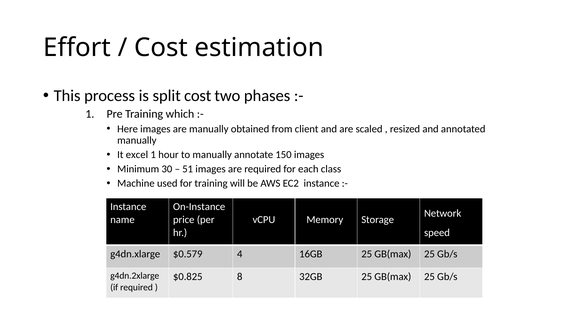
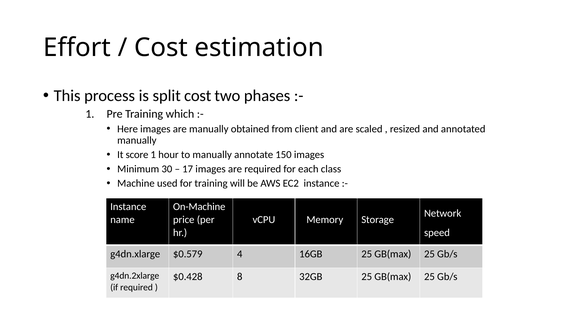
excel: excel -> score (137, 155)
51: 51 -> 17 (188, 169)
On-Instance: On-Instance -> On-Machine (199, 207)
$0.825: $0.825 -> $0.428 (188, 276)
